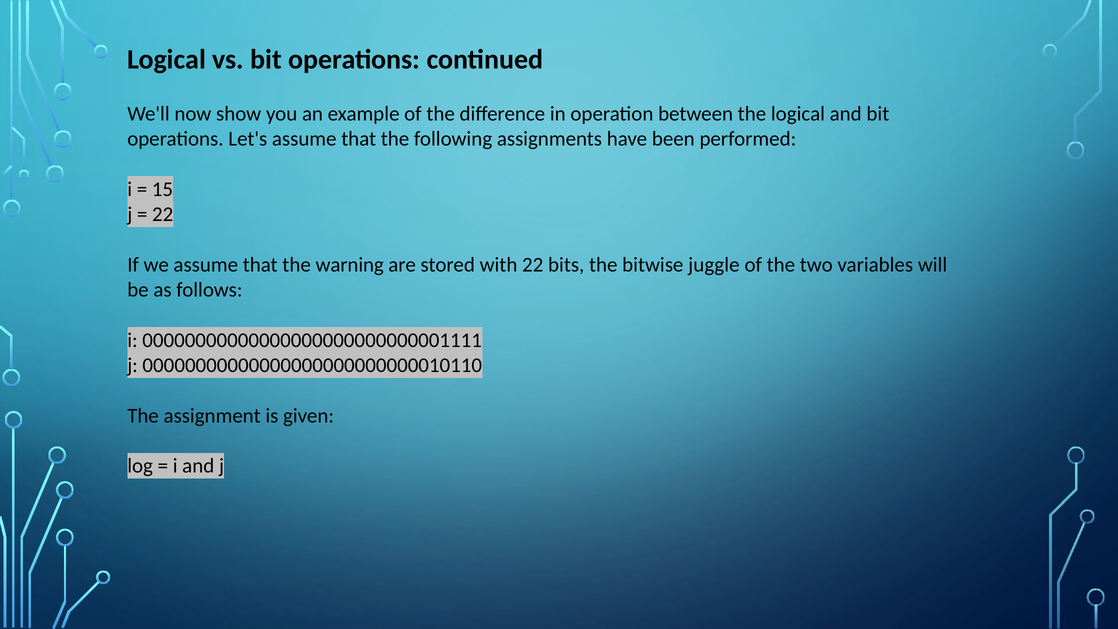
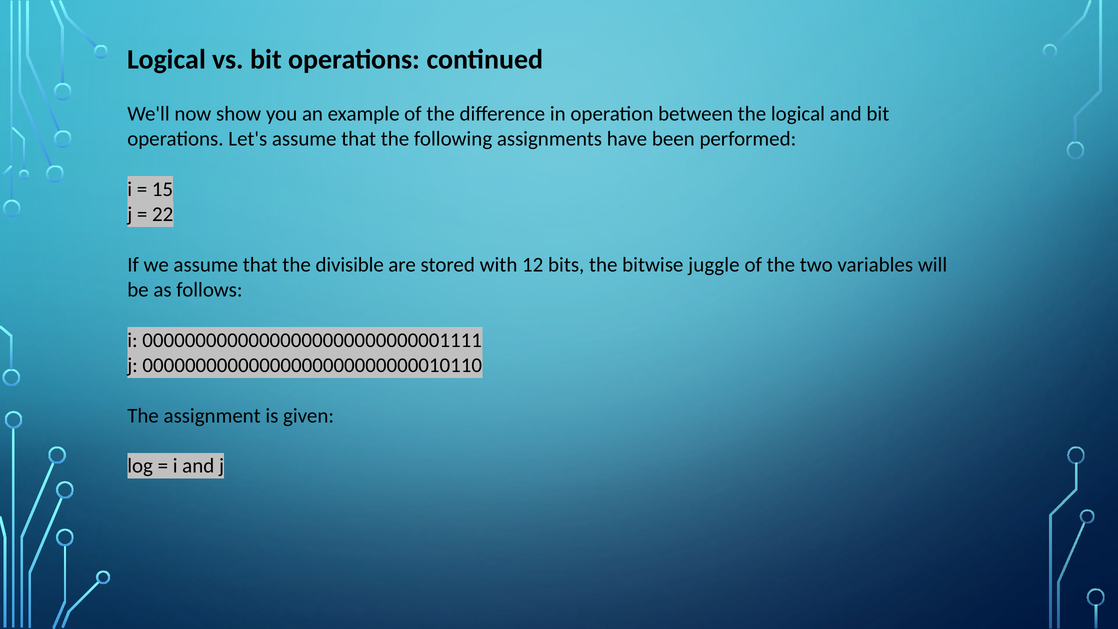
warning: warning -> divisible (350, 265)
with 22: 22 -> 12 (533, 265)
